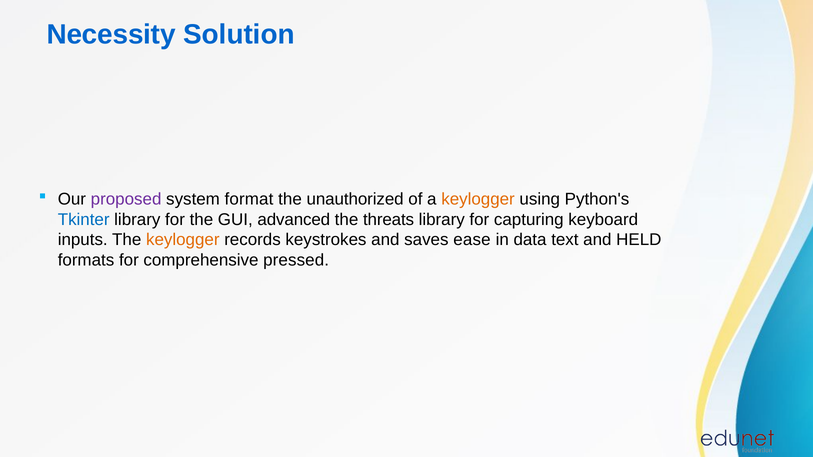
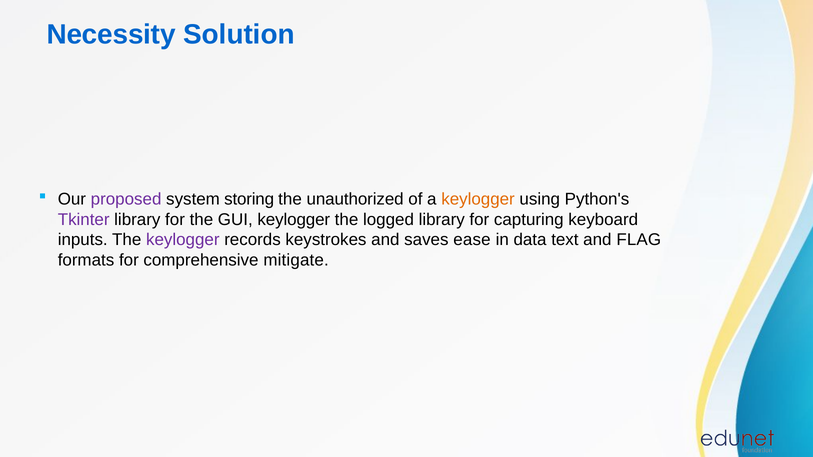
format: format -> storing (249, 199)
Tkinter colour: blue -> purple (84, 220)
GUI advanced: advanced -> keylogger (294, 220)
threats: threats -> logged (388, 220)
keylogger colour: orange -> purple (183, 240)
HELD: HELD -> FLAG (639, 240)
pressed: pressed -> mitigate (296, 260)
